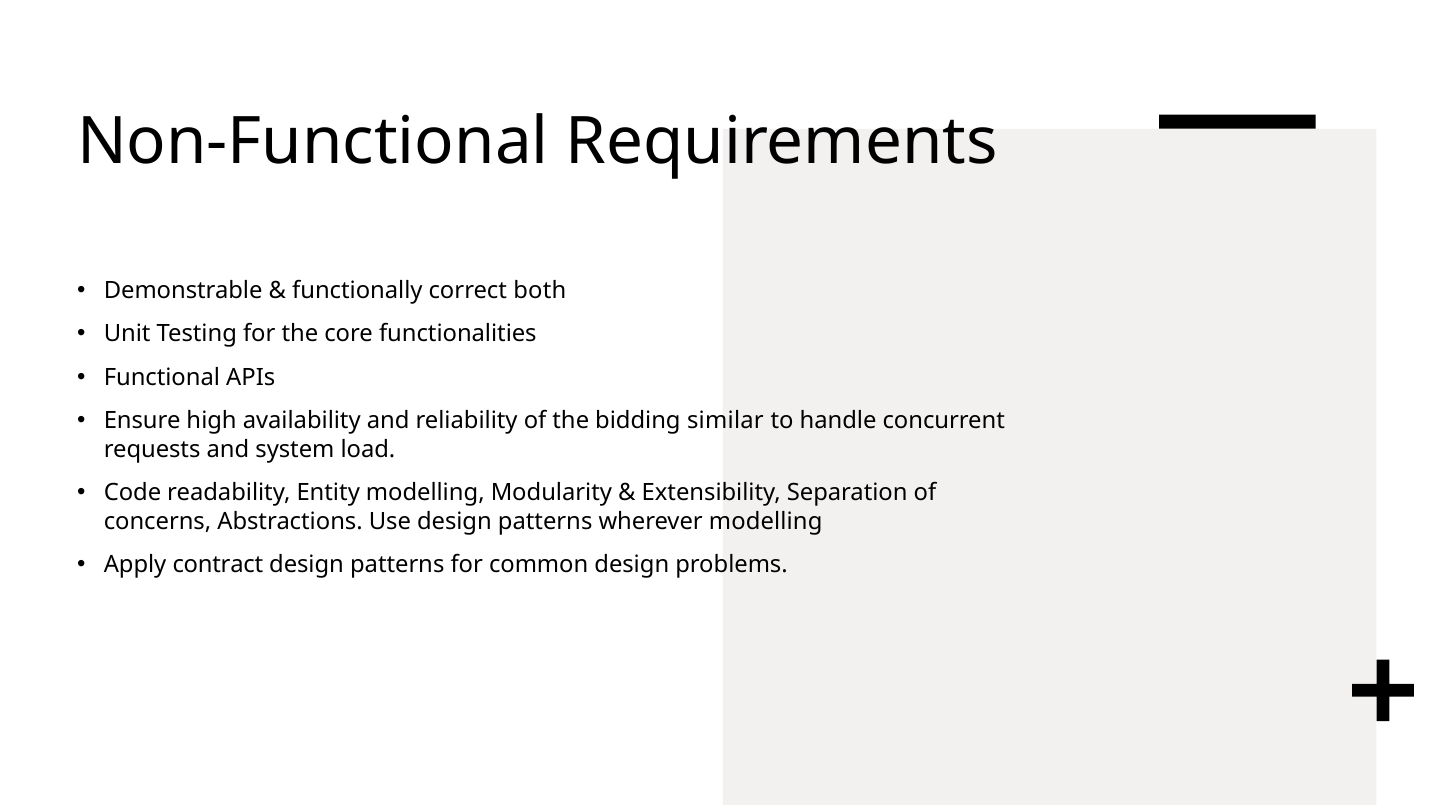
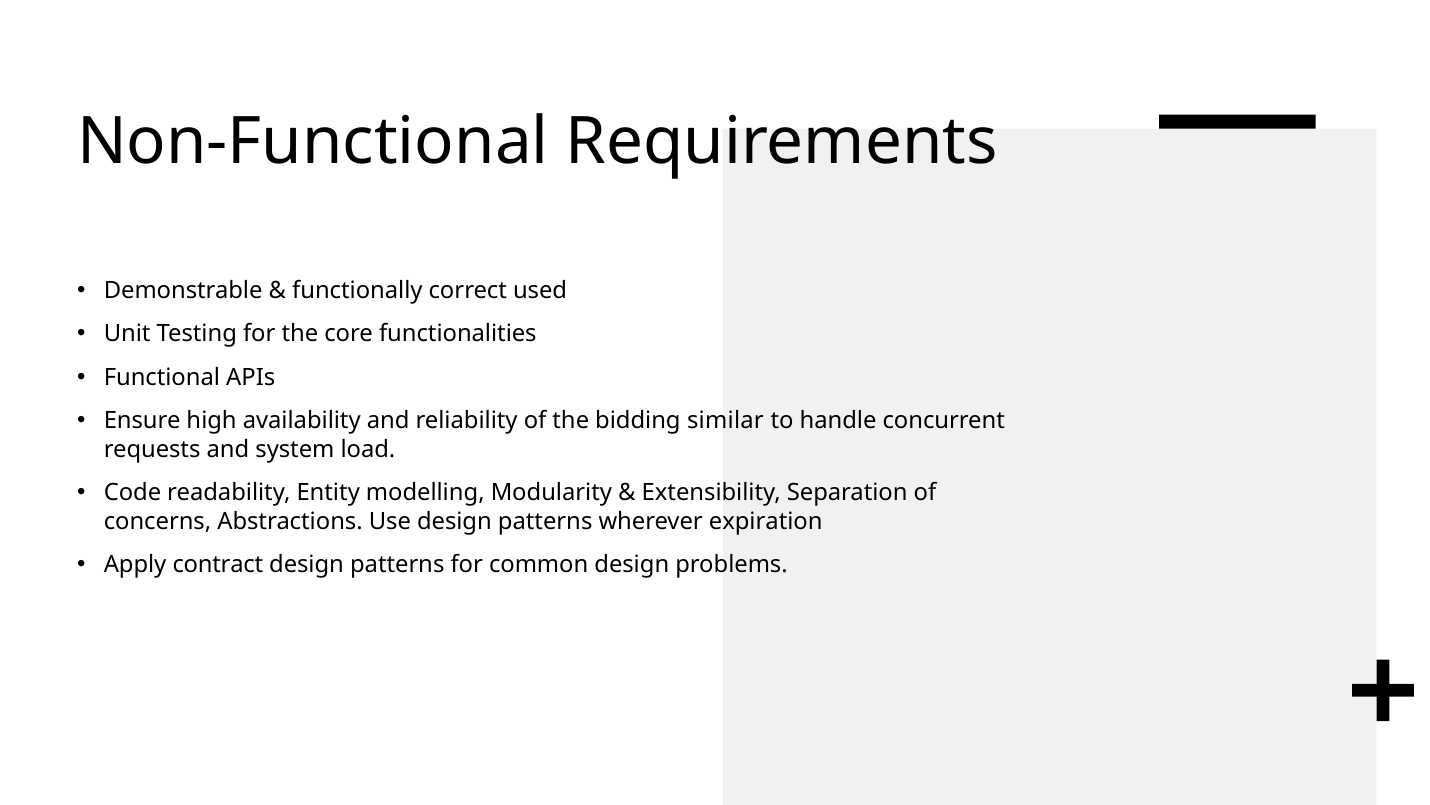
both: both -> used (540, 290)
wherever modelling: modelling -> expiration (766, 521)
